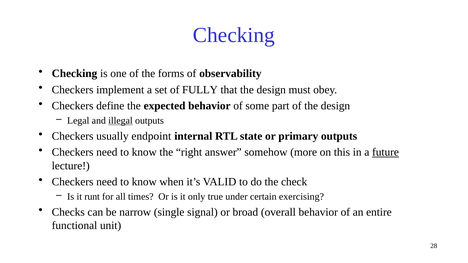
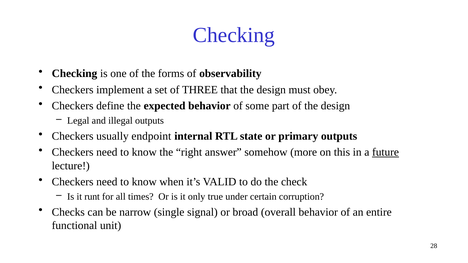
FULLY: FULLY -> THREE (200, 90)
illegal underline: present -> none (120, 121)
exercising: exercising -> corruption (301, 197)
